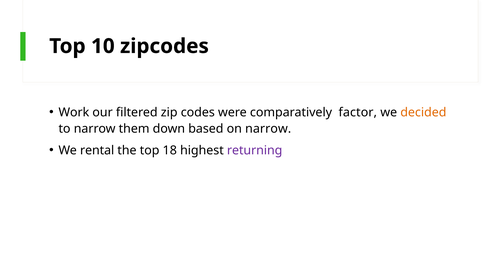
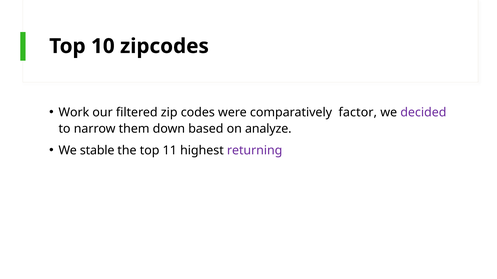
decided colour: orange -> purple (423, 113)
on narrow: narrow -> analyze (268, 129)
rental: rental -> stable (97, 151)
18: 18 -> 11 (170, 151)
